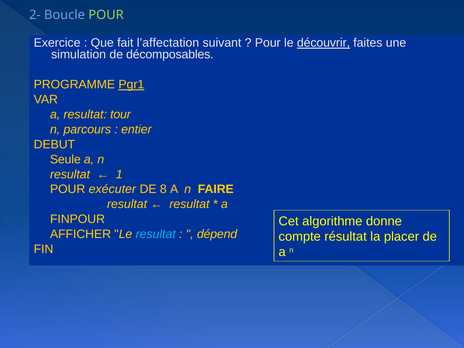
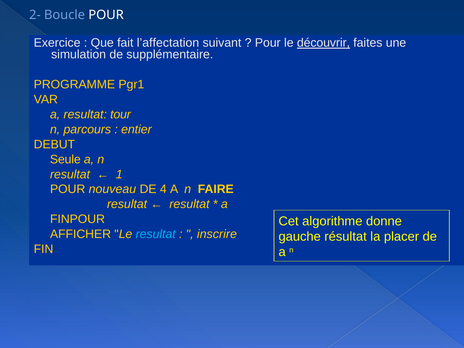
POUR colour: light green -> white (106, 15)
décomposables: décomposables -> supplémentaire (170, 55)
Pgr1 underline: present -> none (131, 85)
exécuter: exécuter -> nouveau (112, 189)
8: 8 -> 4 (163, 189)
dépend: dépend -> inscrire (217, 234)
compte: compte -> gauche (300, 237)
